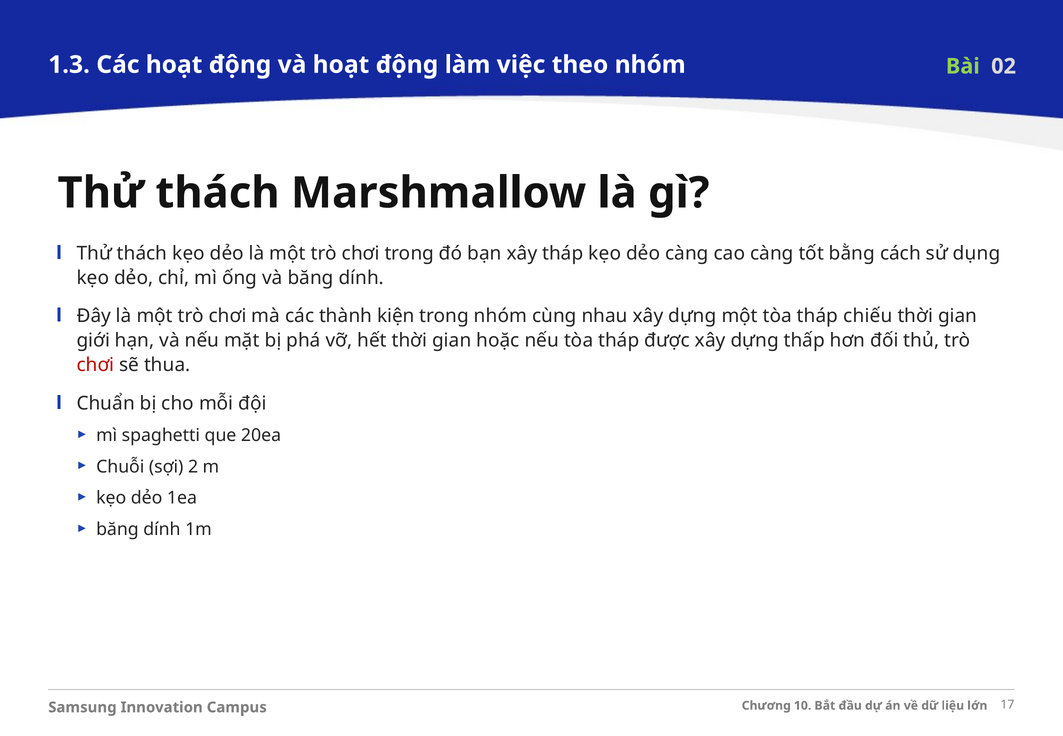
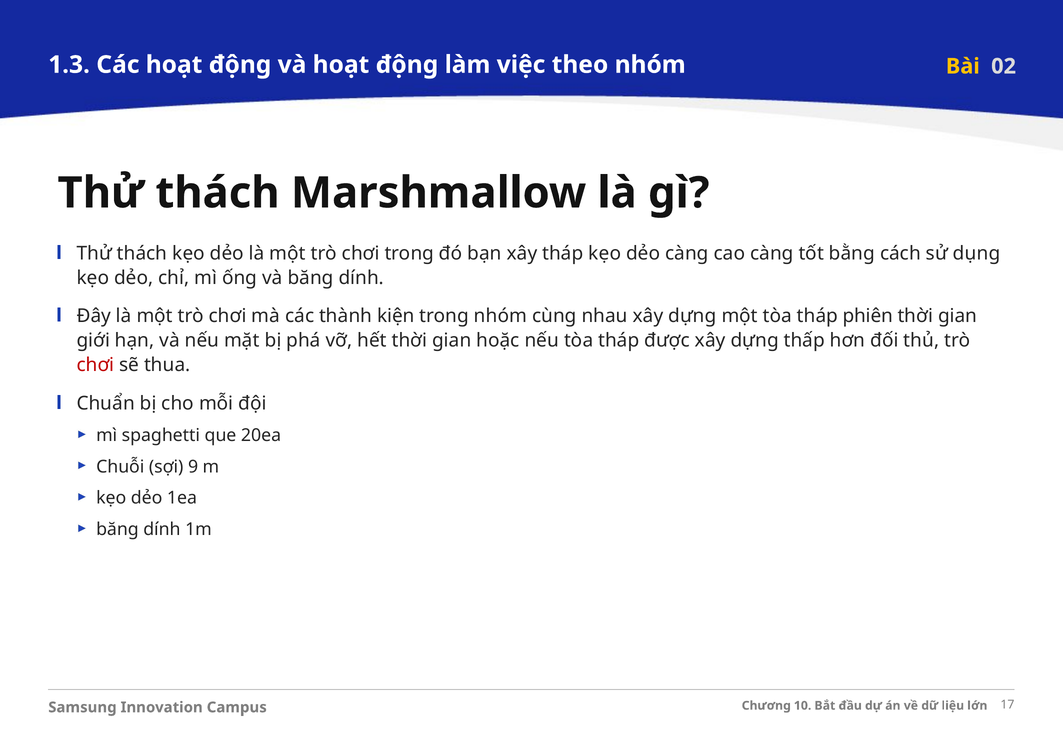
Bài colour: light green -> yellow (963, 66)
chiếu: chiếu -> phiên (868, 316)
2: 2 -> 9 (193, 467)
